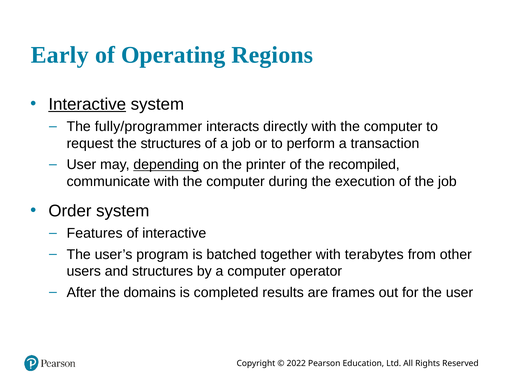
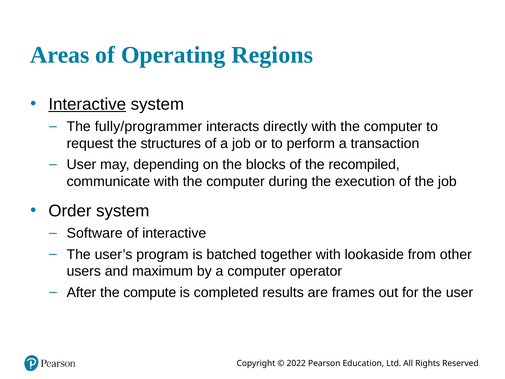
Early: Early -> Areas (60, 55)
depending underline: present -> none (166, 165)
printer: printer -> blocks (266, 165)
Features: Features -> Software (95, 233)
terabytes: terabytes -> lookaside (374, 254)
and structures: structures -> maximum (163, 271)
domains: domains -> compute (150, 292)
